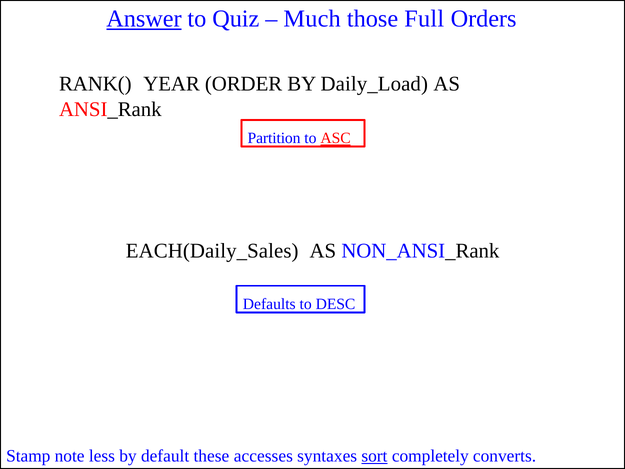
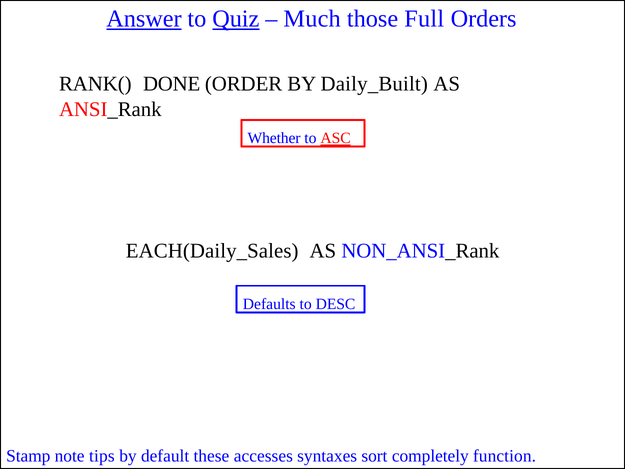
Quiz underline: none -> present (236, 19)
YEAR: YEAR -> DONE (172, 84)
Daily_Load: Daily_Load -> Daily_Built (374, 84)
Partition: Partition -> Whether (274, 138)
less: less -> tips (102, 456)
sort underline: present -> none (374, 456)
converts: converts -> function (504, 456)
